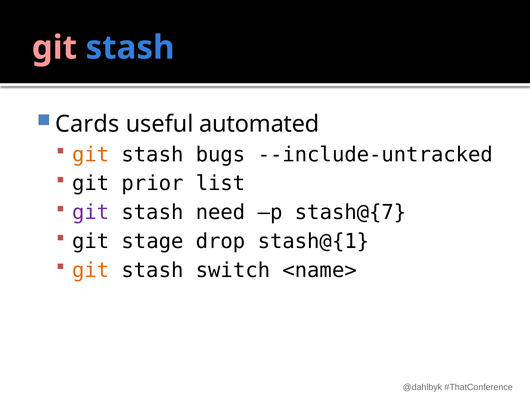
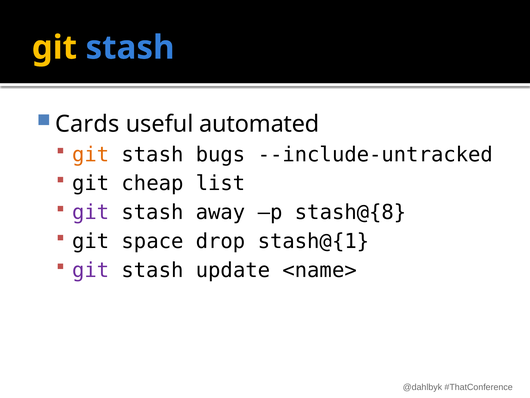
git colour: pink -> yellow (54, 48)
prior: prior -> cheap (153, 183)
need: need -> away (221, 212)
stash@{7: stash@{7 -> stash@{8 (351, 212)
stage: stage -> space (153, 241)
git colour: orange -> purple (91, 270)
switch: switch -> update (233, 270)
